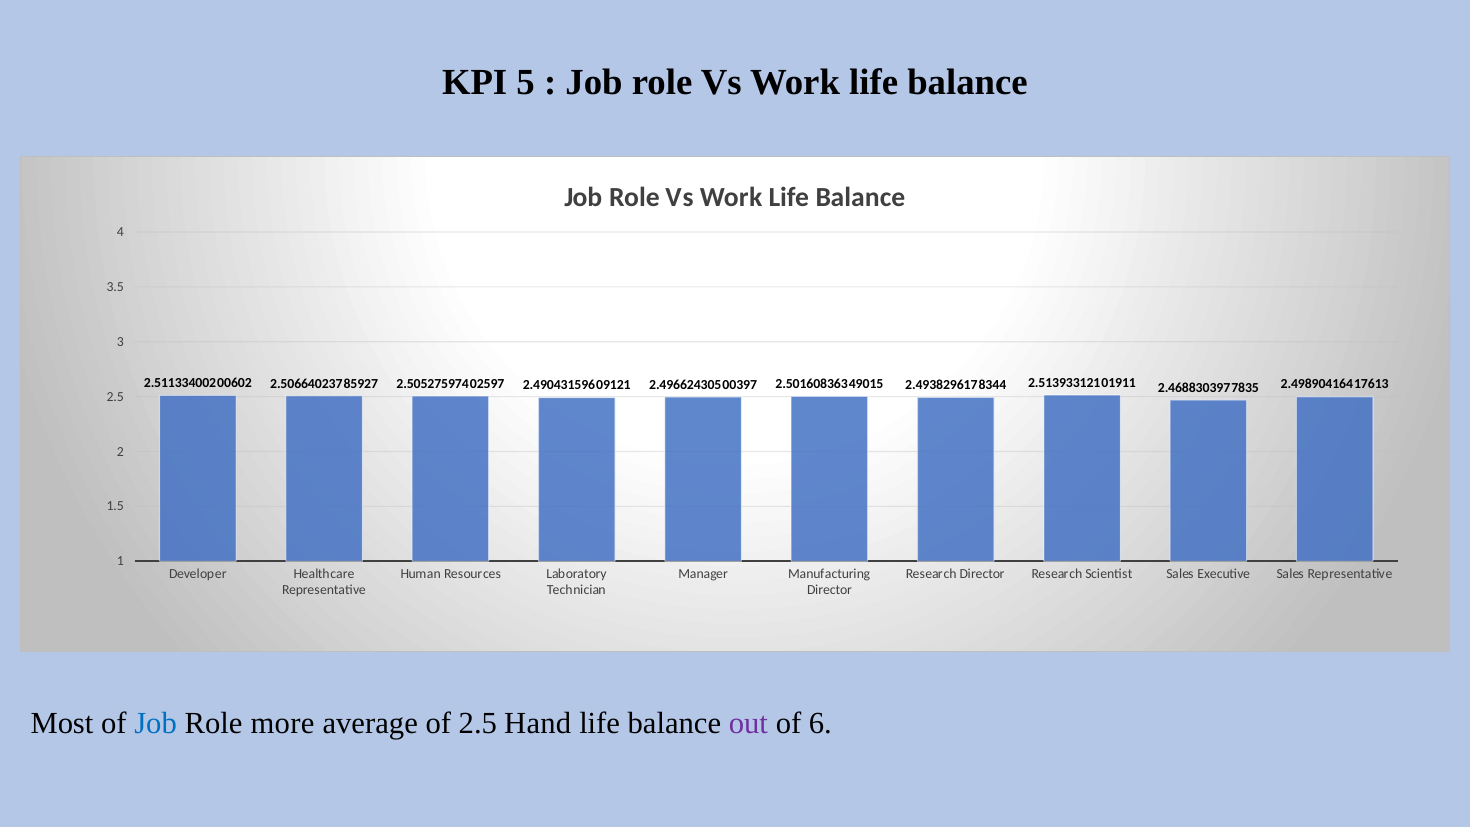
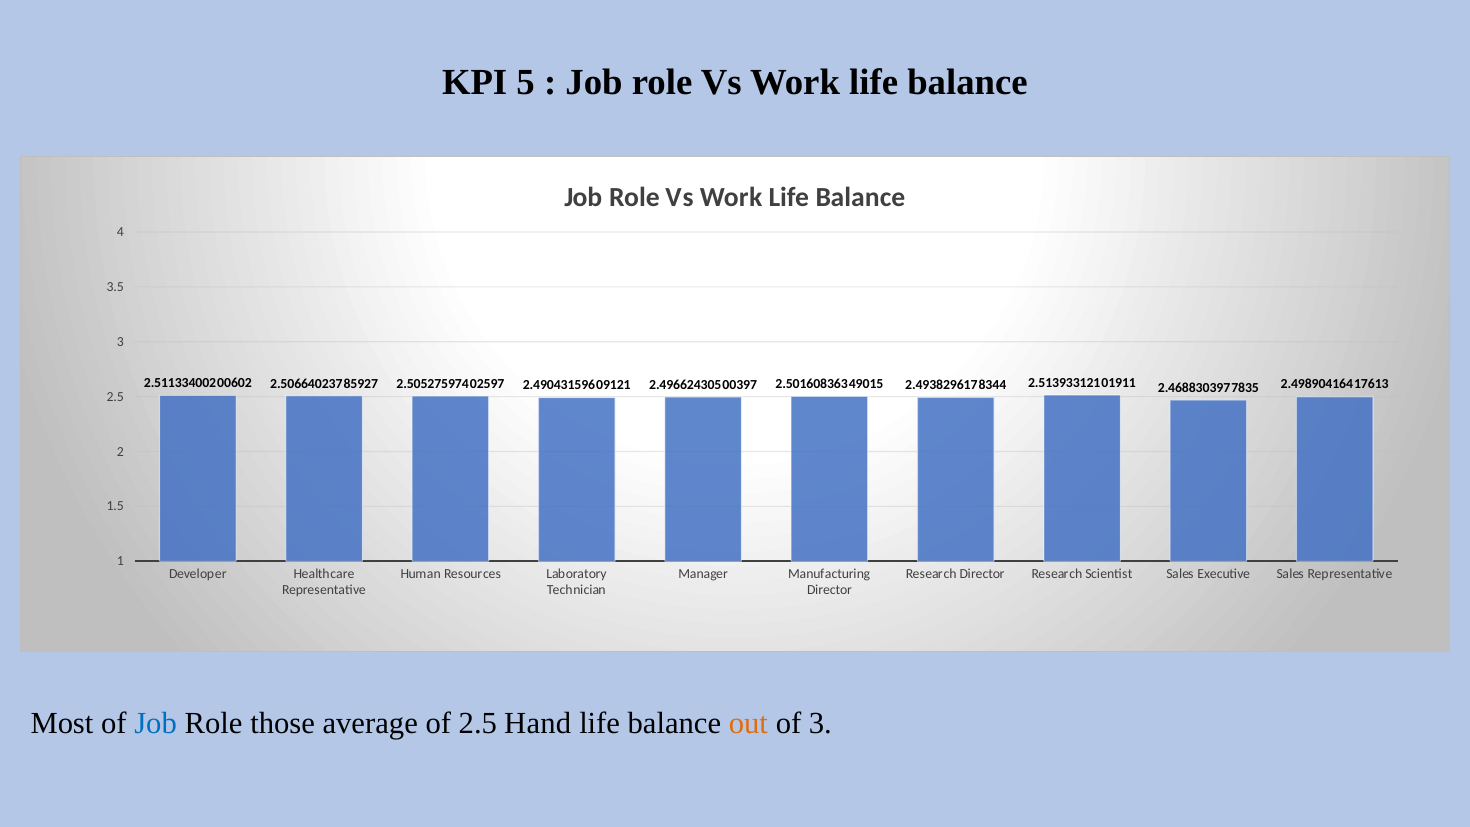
more: more -> those (283, 723)
out colour: purple -> orange (748, 723)
of 6: 6 -> 3 (820, 723)
